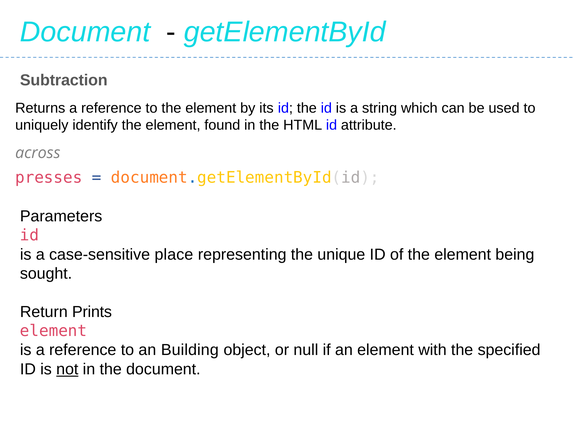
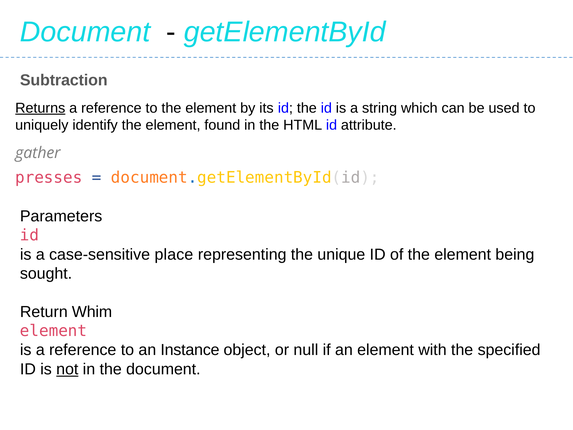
Returns underline: none -> present (40, 108)
across: across -> gather (38, 153)
Prints: Prints -> Whim (92, 312)
Building: Building -> Instance (190, 350)
